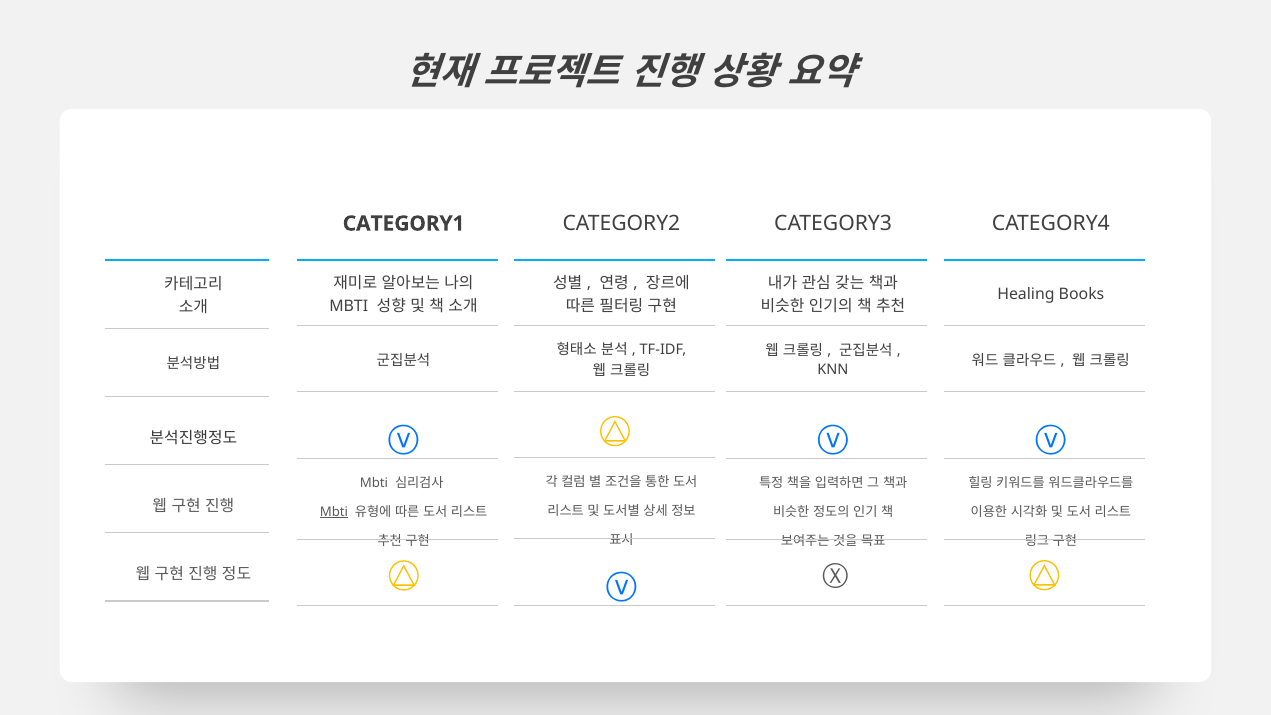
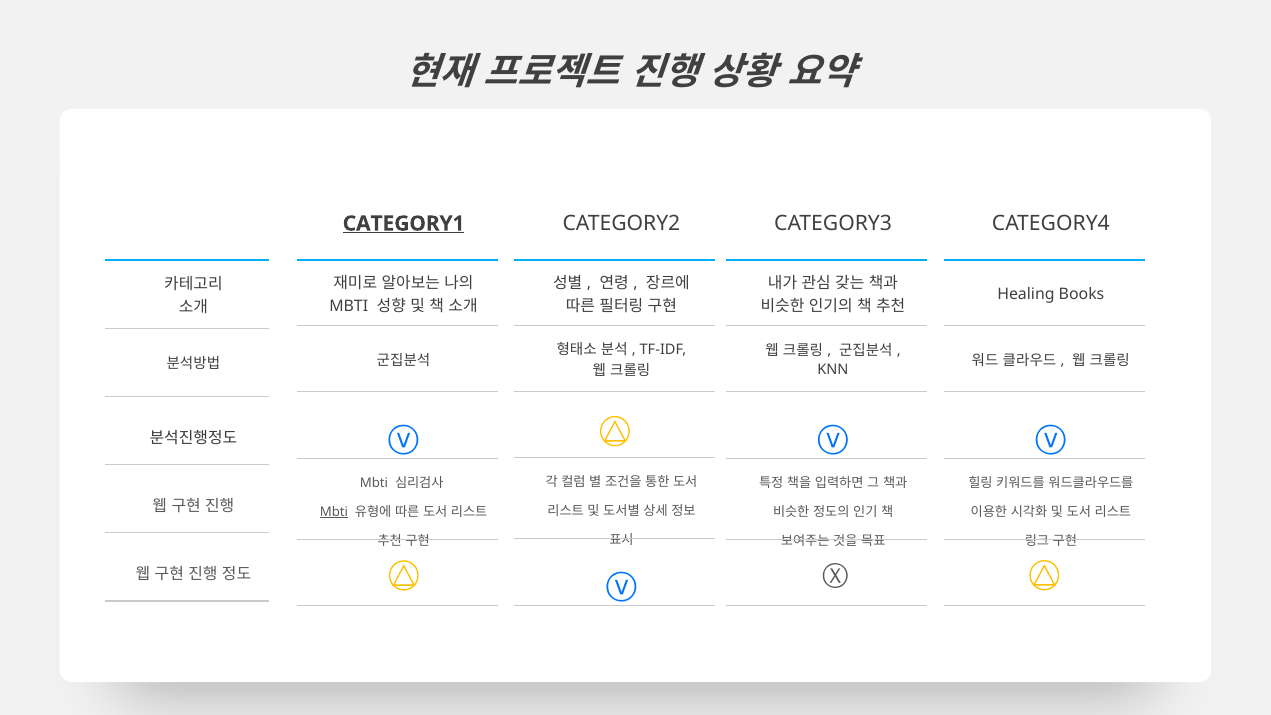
CATEGORY1 underline: none -> present (404, 224)
